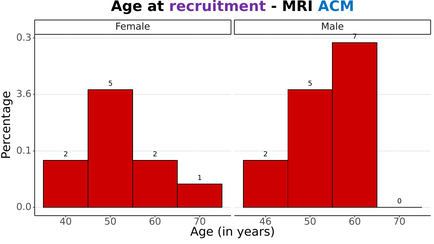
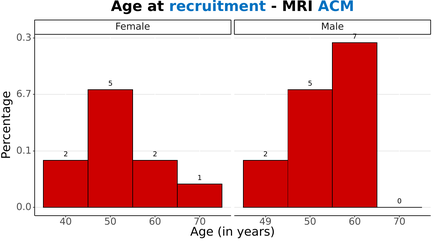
recruitment colour: purple -> blue (217, 6)
3.6: 3.6 -> 6.7 (24, 94)
46: 46 -> 49 (266, 222)
